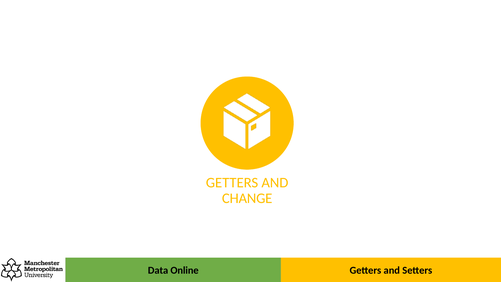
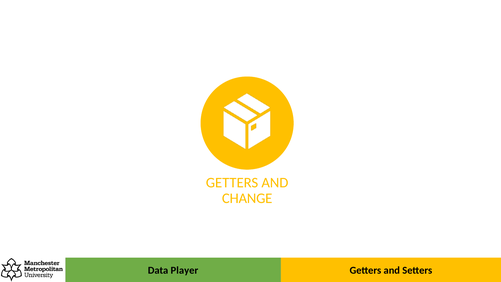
Online: Online -> Player (184, 270)
